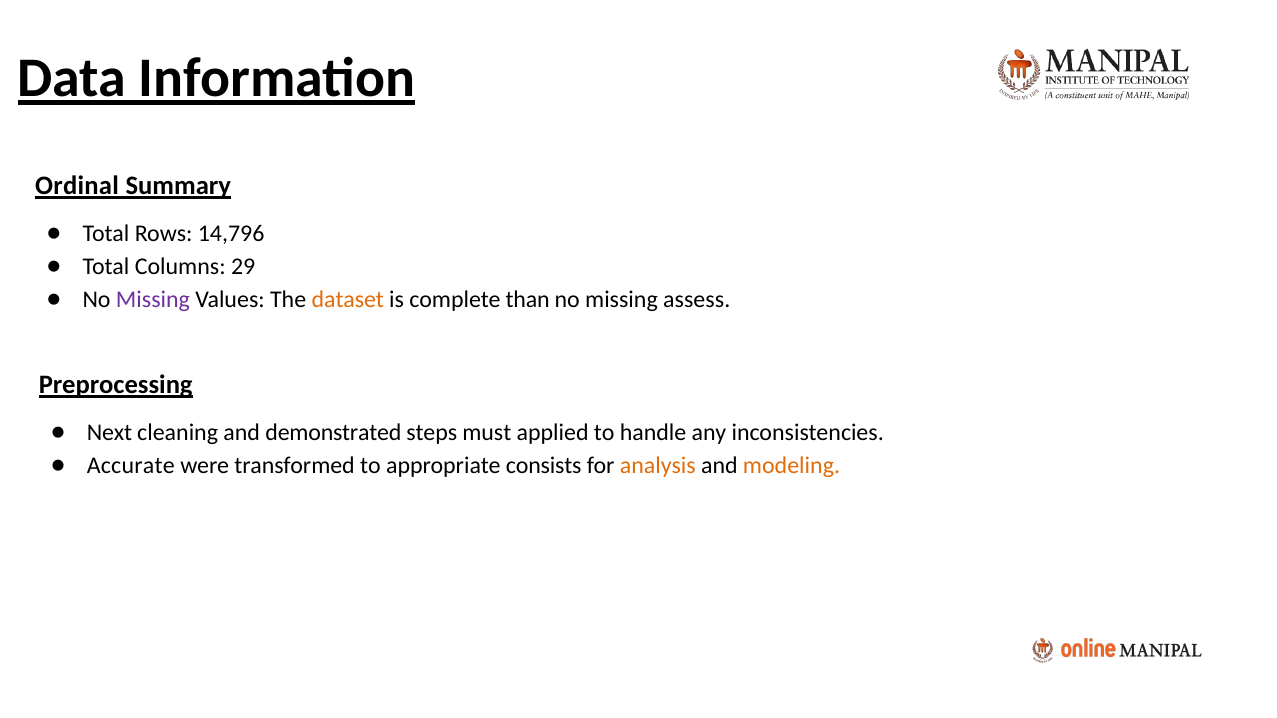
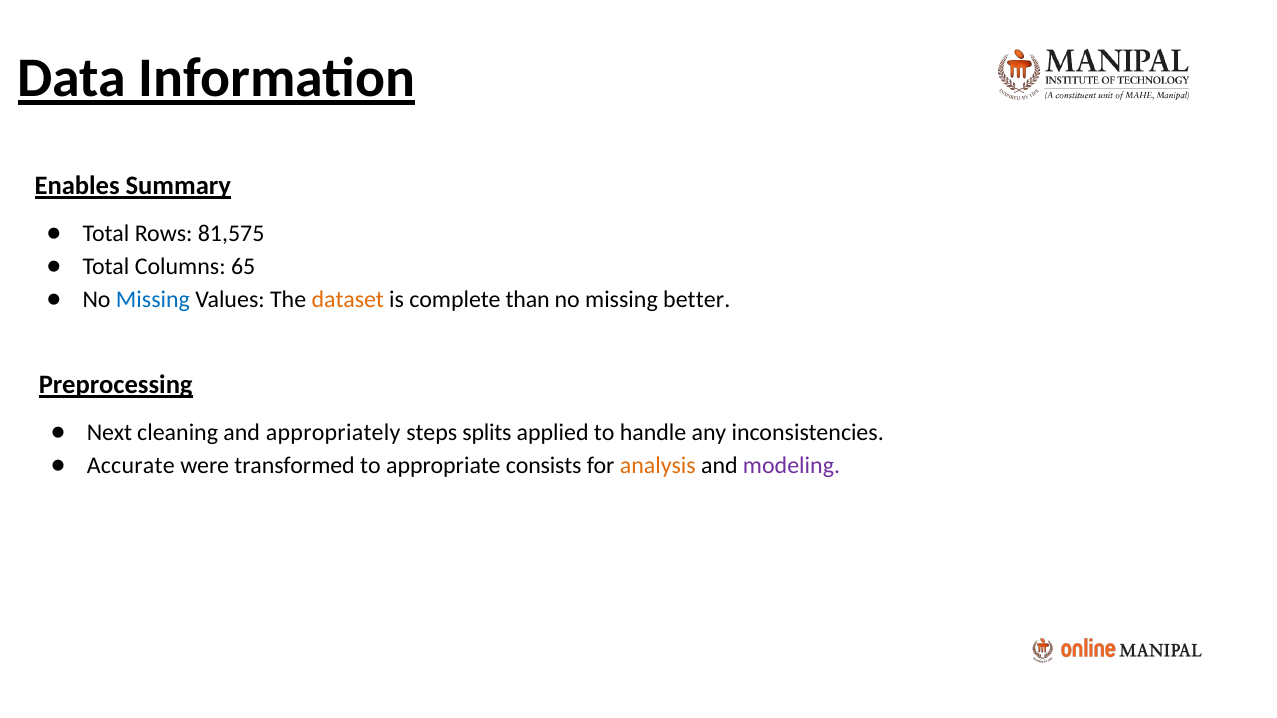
Ordinal: Ordinal -> Enables (77, 186)
14,796: 14,796 -> 81,575 (231, 234)
29: 29 -> 65 (243, 267)
Missing colour: purple -> blue (153, 300)
assess: assess -> better (697, 300)
demonstrated: demonstrated -> appropriately (333, 433)
must: must -> splits (487, 433)
modeling colour: orange -> purple (792, 466)
